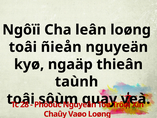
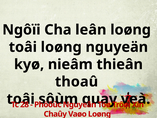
toâi ñieån: ñieån -> loøng (61, 47)
ngaäp: ngaäp -> nieâm (70, 64)
taùnh: taùnh -> thoaû (77, 82)
